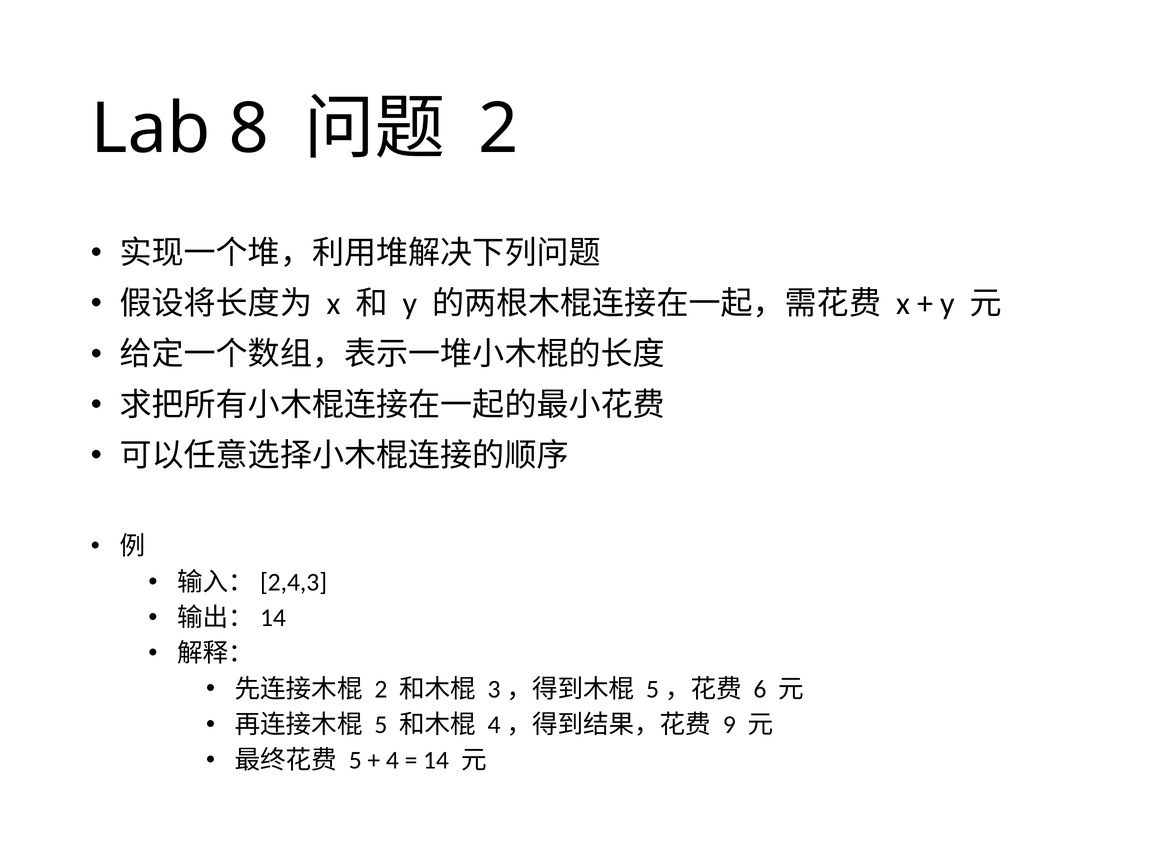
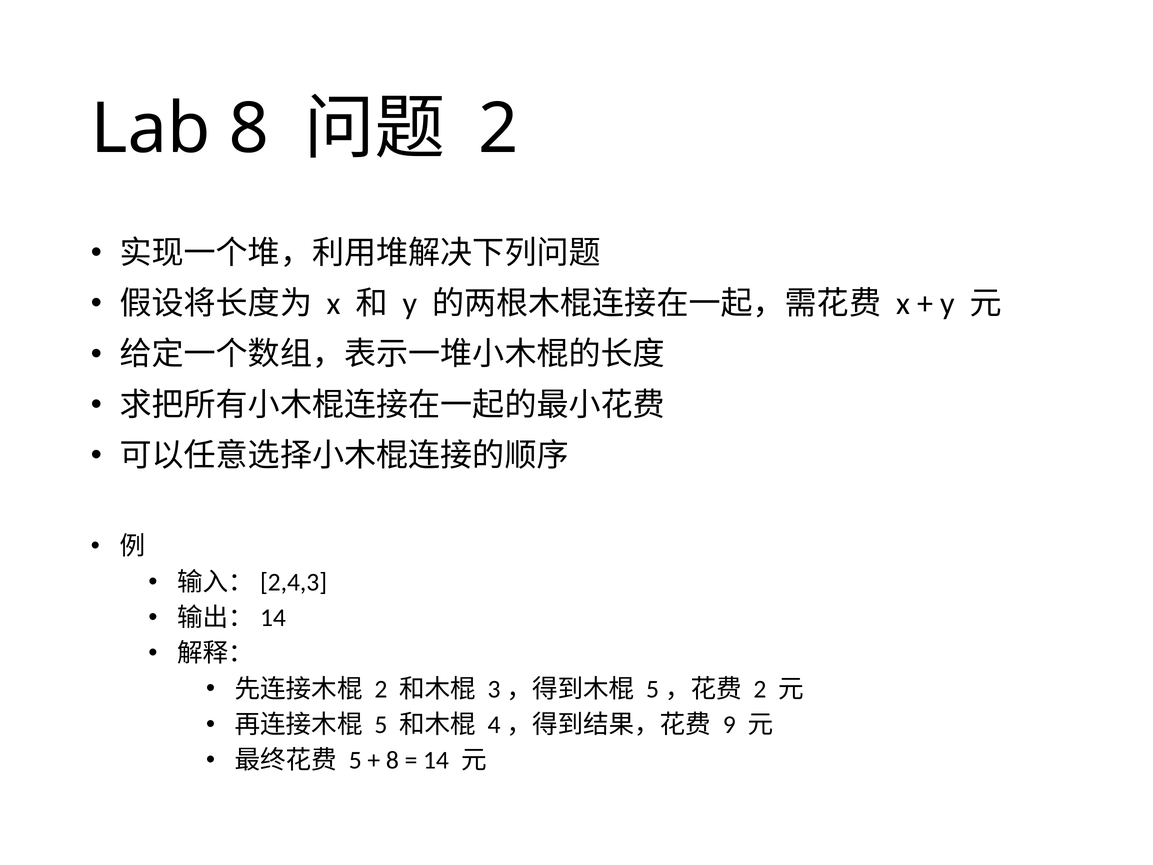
6: 6 -> 2 (760, 689)
4: 4 -> 8 (392, 760)
